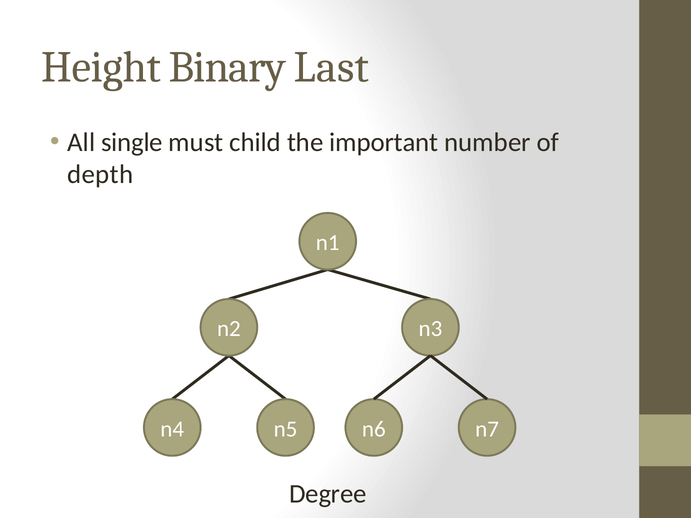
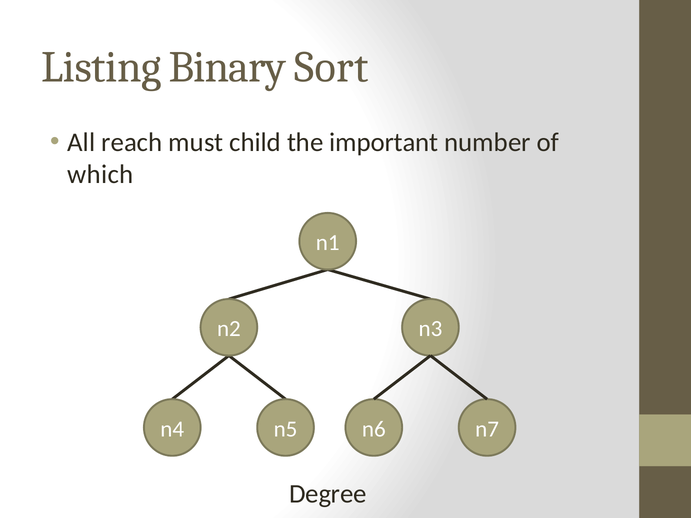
Height: Height -> Listing (101, 67)
Last: Last -> Sort (331, 67)
single: single -> reach (132, 142)
depth: depth -> which (100, 175)
